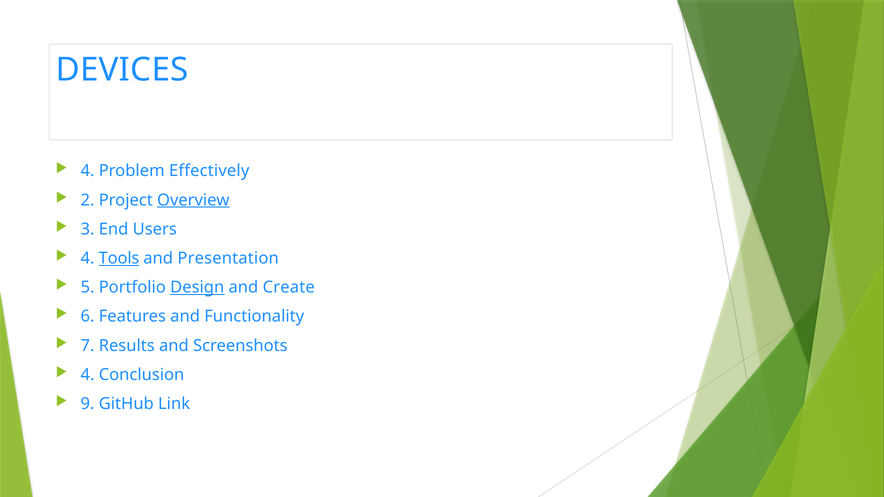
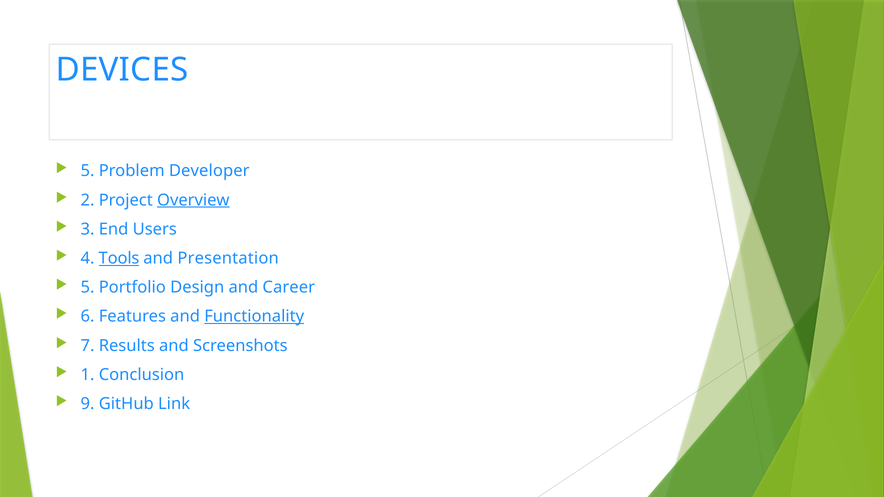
4: 4 -> 5 (88, 171)
Effectively: Effectively -> Developer (209, 171)
Design underline: present -> none (197, 288)
Create: Create -> Career (289, 288)
Functionality underline: none -> present (254, 317)
4: 4 -> 1 (88, 375)
